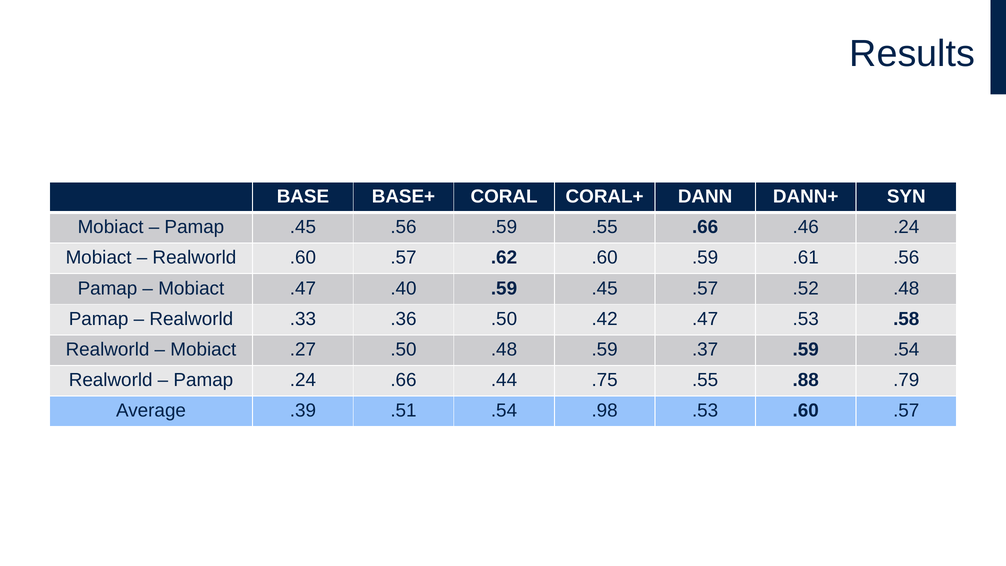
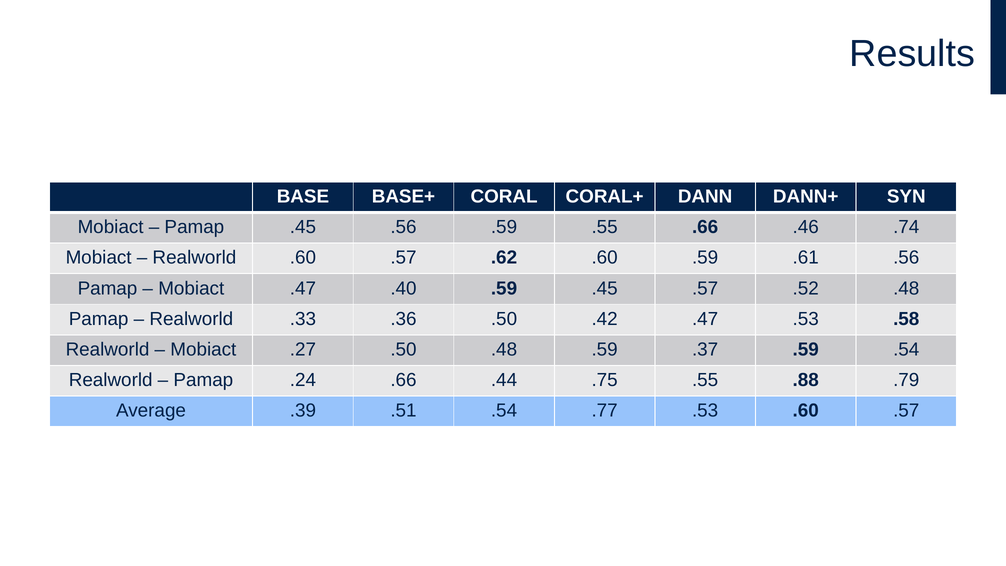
.46 .24: .24 -> .74 (906, 227)
.98: .98 -> .77 (605, 411)
